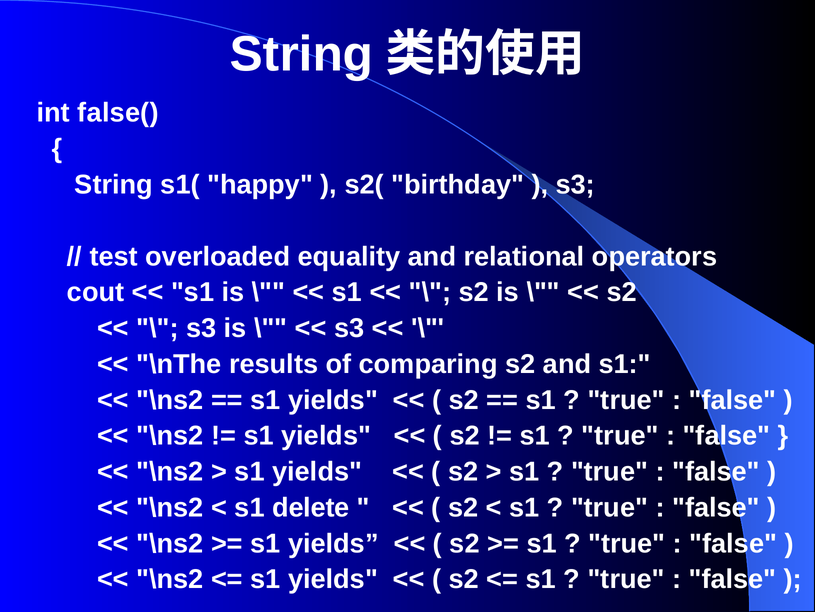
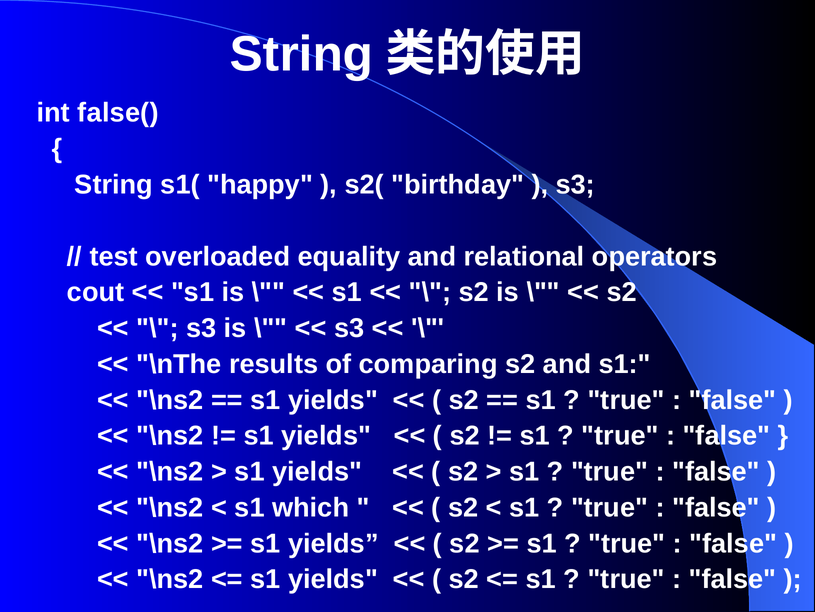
delete: delete -> which (311, 507)
